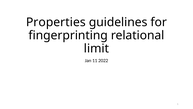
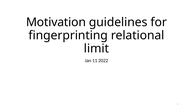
Properties: Properties -> Motivation (56, 22)
